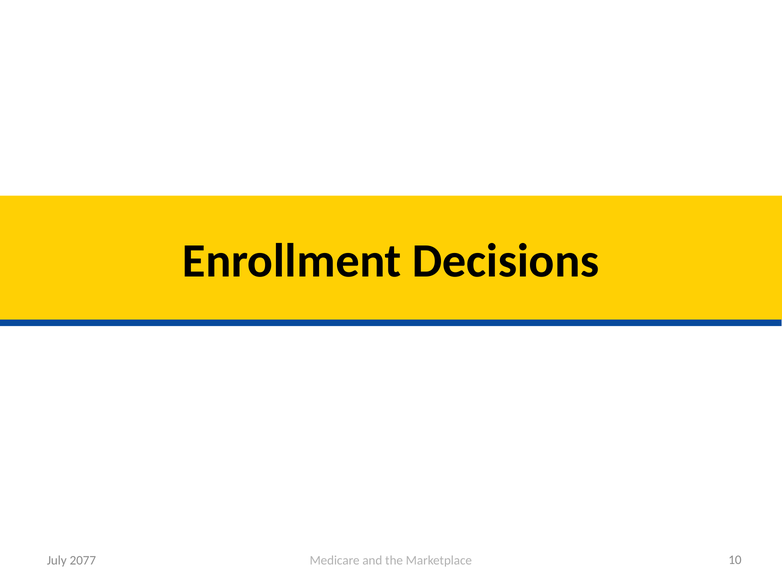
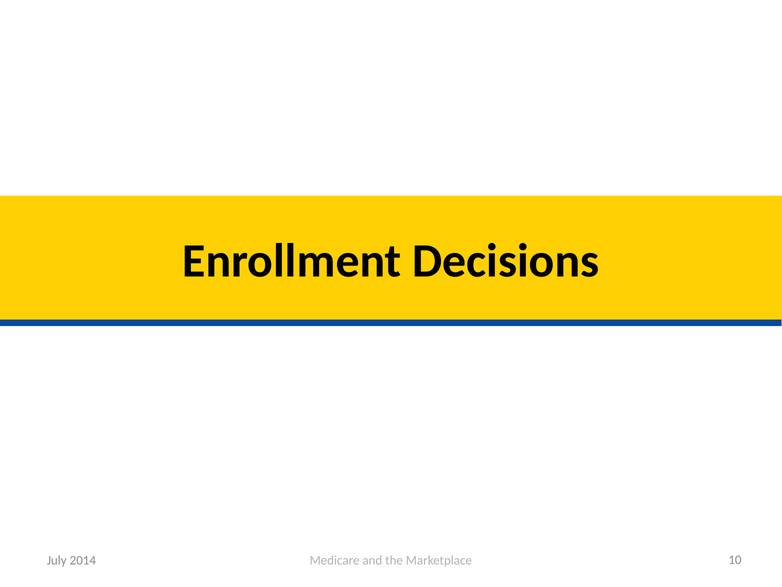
2077: 2077 -> 2014 (83, 560)
